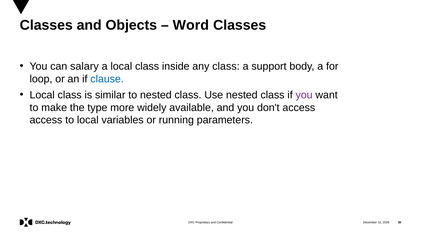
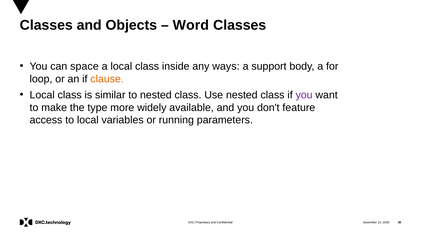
salary: salary -> space (84, 66)
any class: class -> ways (226, 66)
clause colour: blue -> orange (107, 79)
don't access: access -> feature (299, 107)
